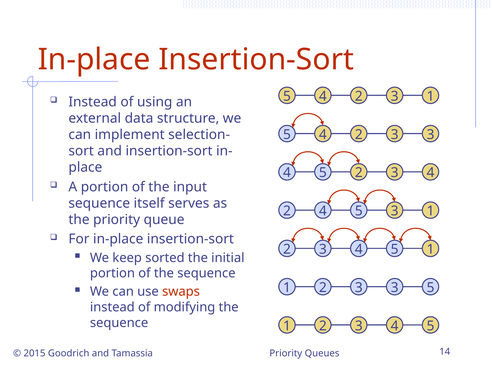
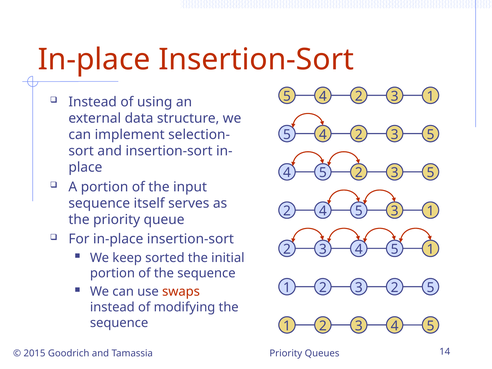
4 2 3 3: 3 -> 5 (430, 135)
5 2 3 4: 4 -> 5 (430, 173)
1 2 3 3: 3 -> 2 (395, 288)
